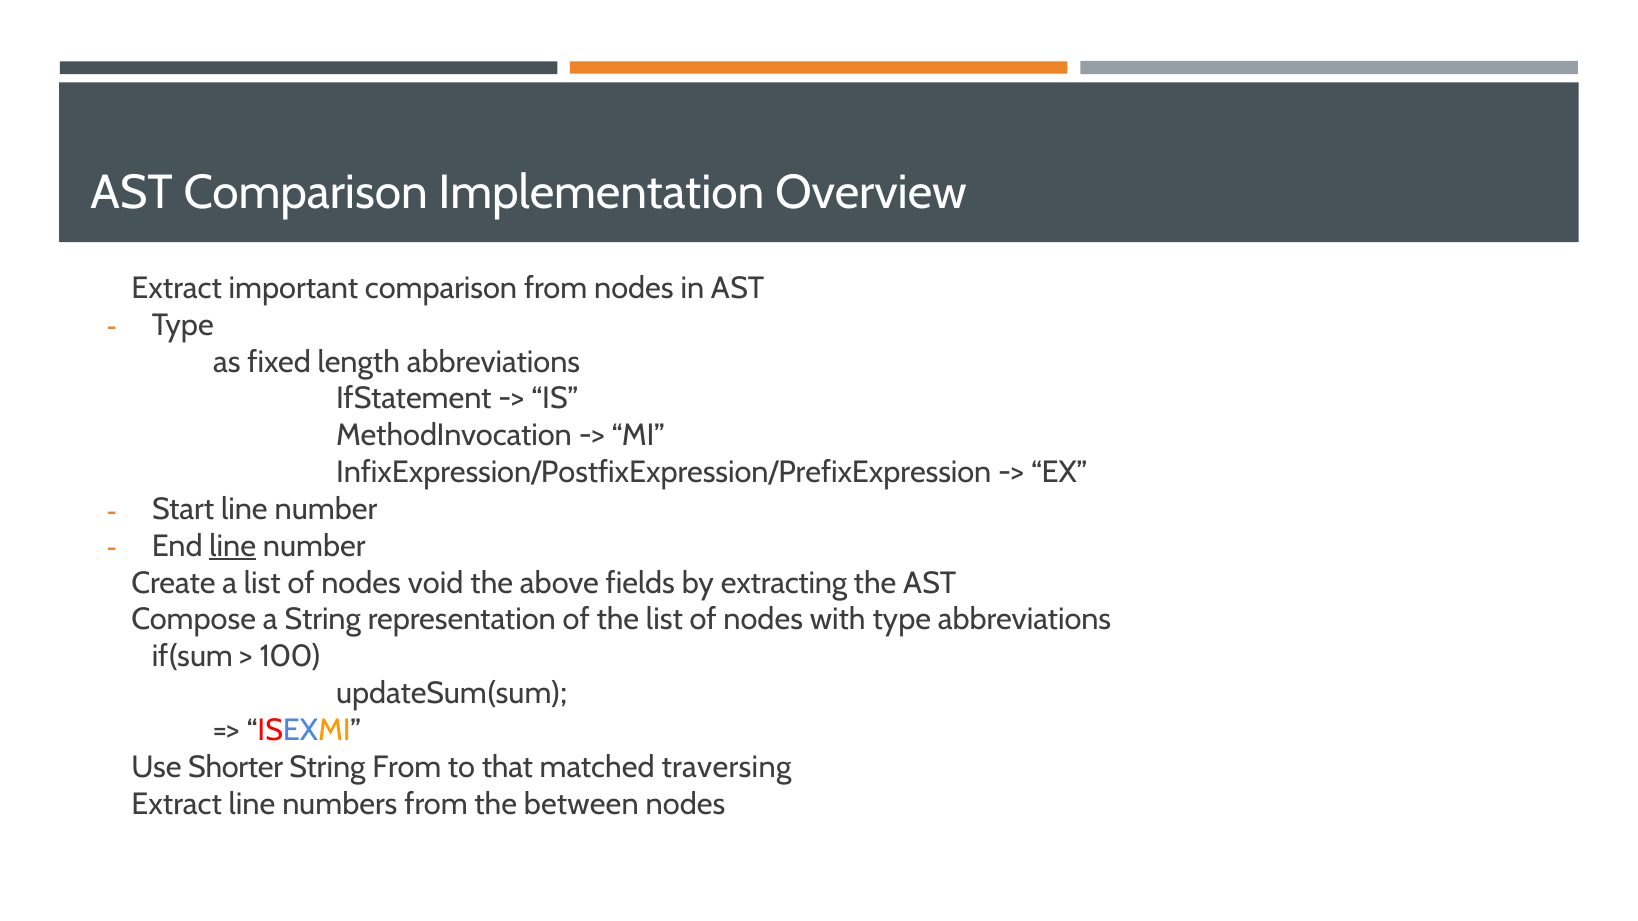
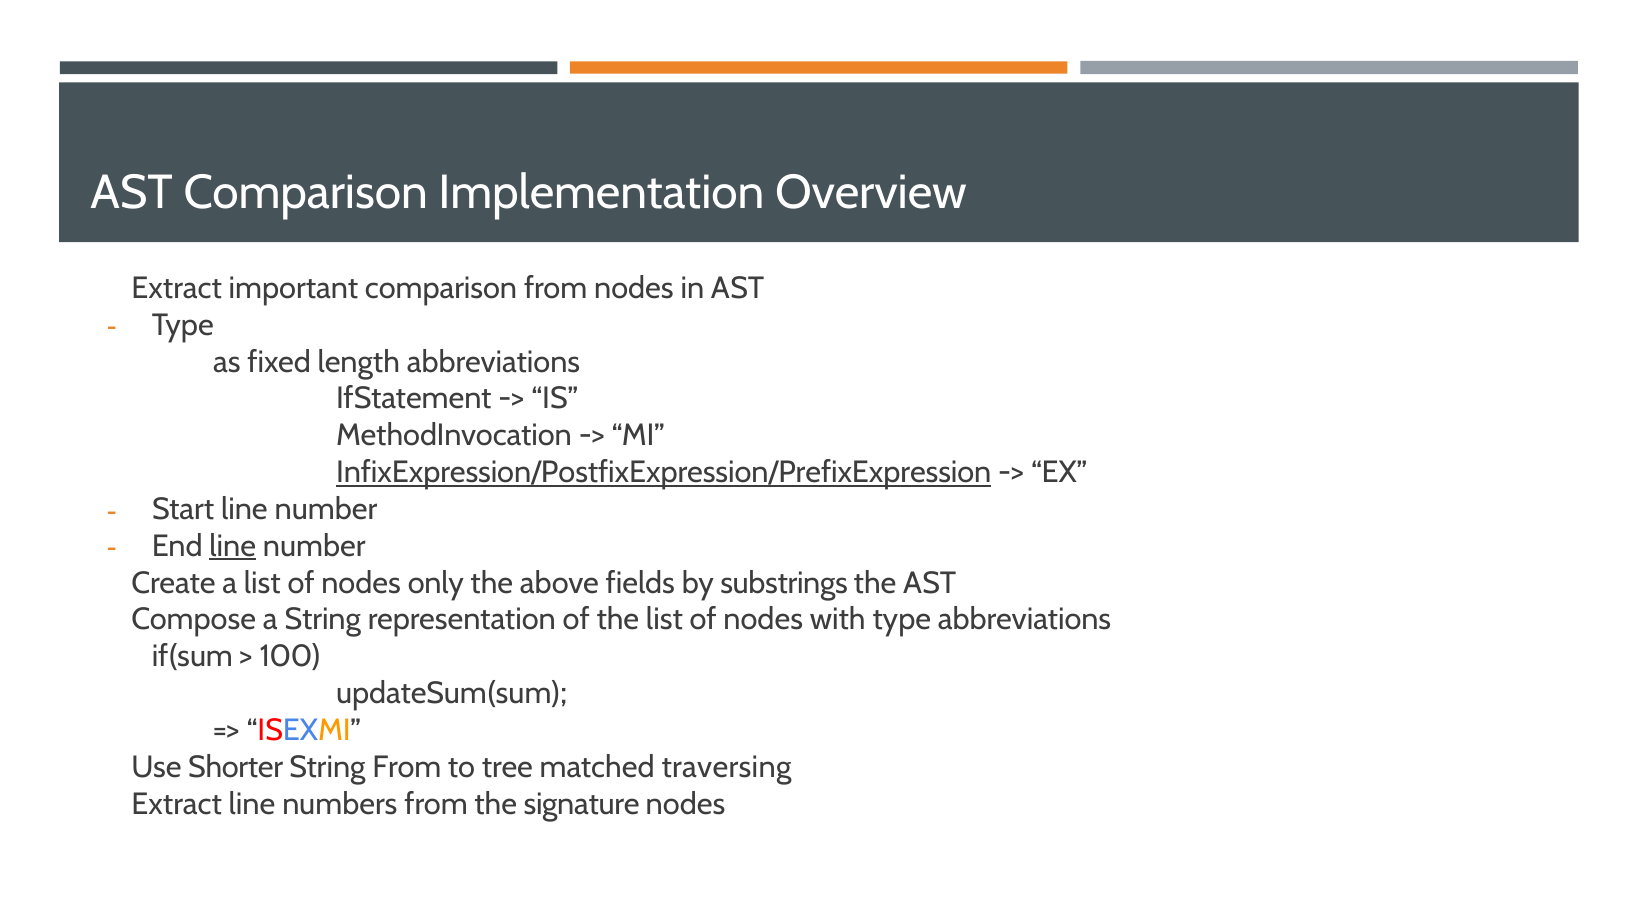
InfixExpression/PostfixExpression/PrefixExpression underline: none -> present (664, 473)
void: void -> only (436, 583)
extracting: extracting -> substrings (784, 583)
that: that -> tree (507, 767)
between: between -> signature (582, 804)
